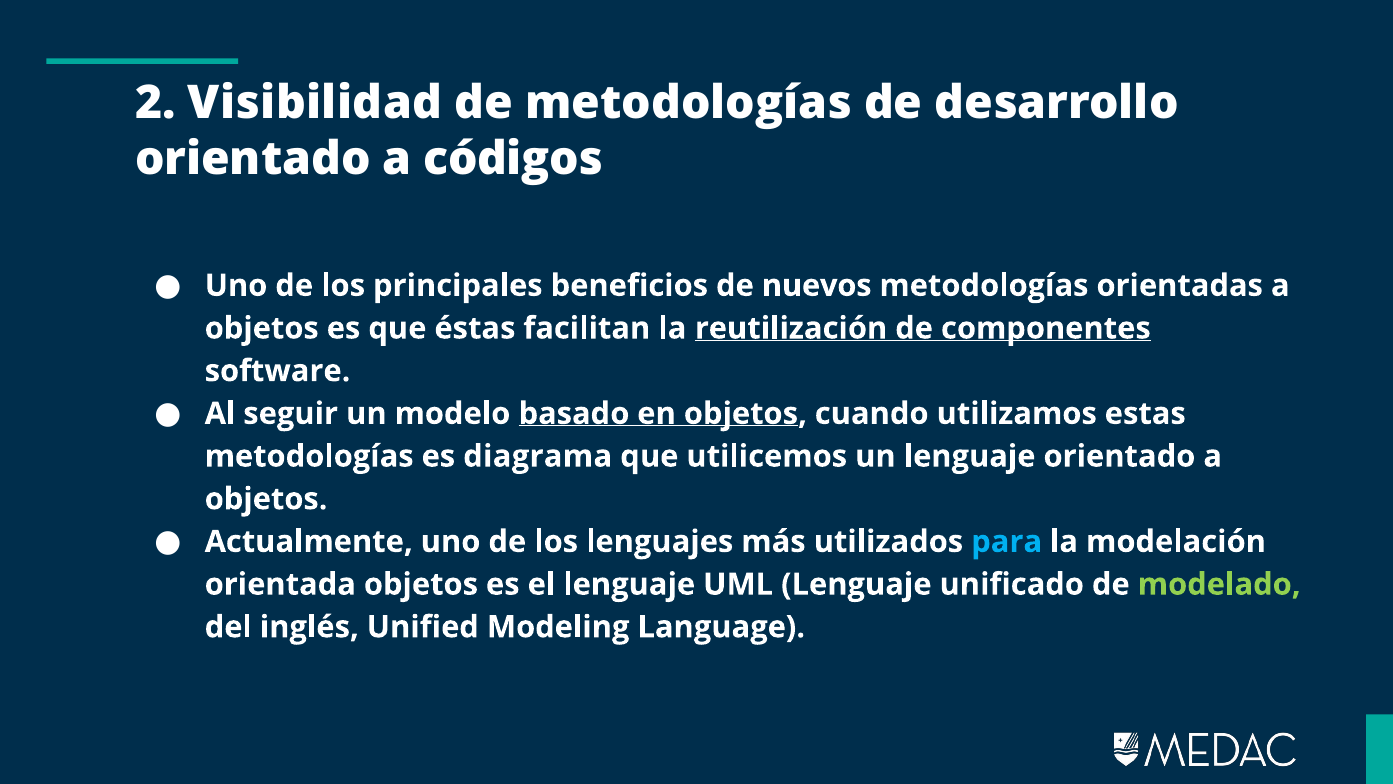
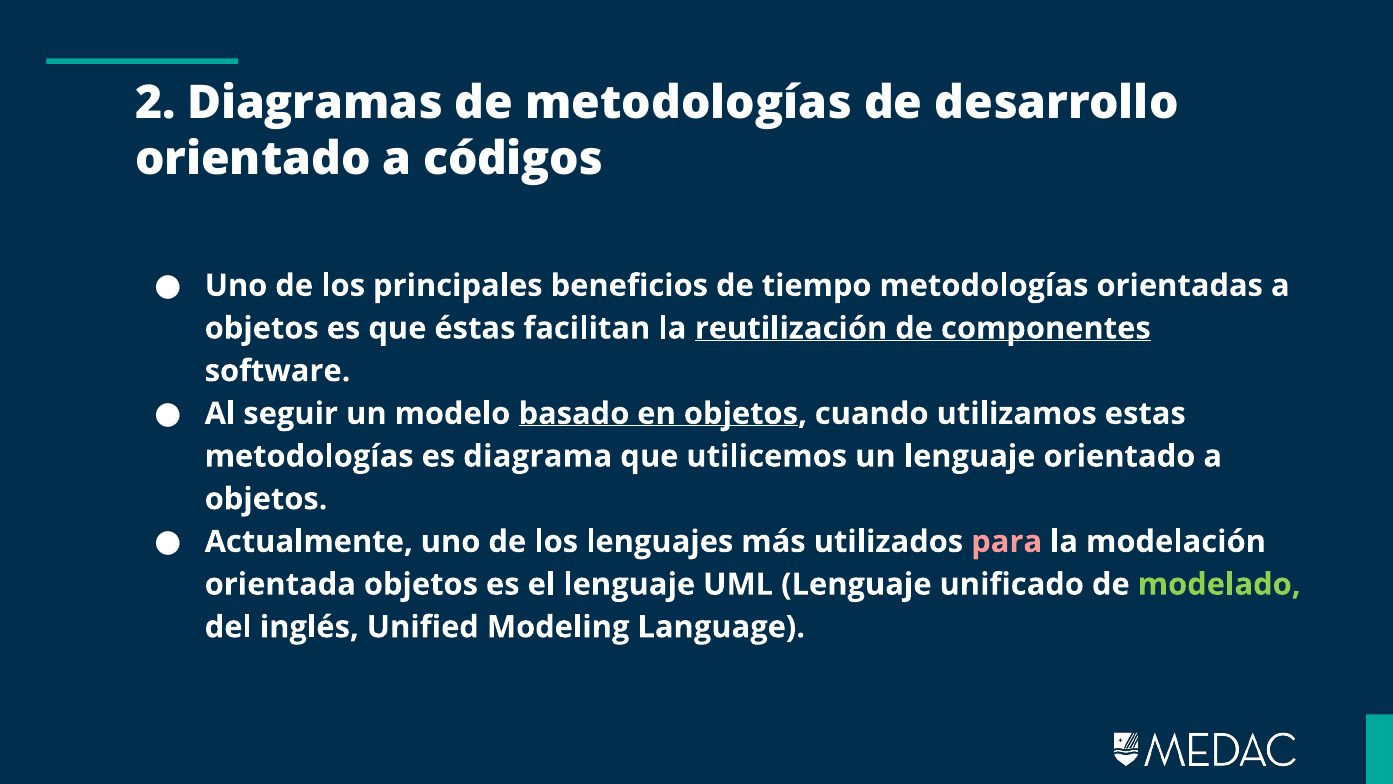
Visibilidad: Visibilidad -> Diagramas (315, 104)
nuevos: nuevos -> tiempo (817, 285)
para colour: light blue -> pink (1007, 541)
